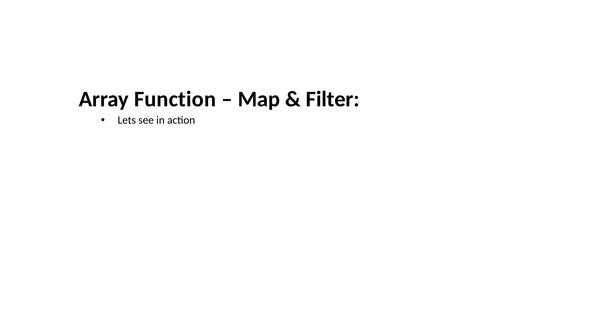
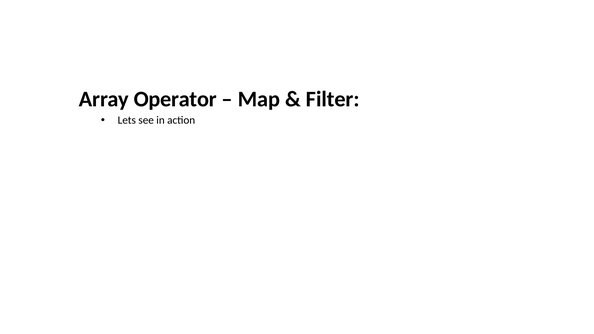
Function: Function -> Operator (175, 99)
